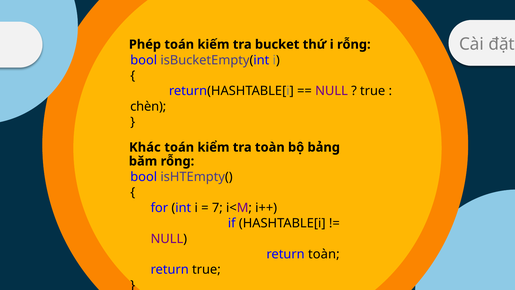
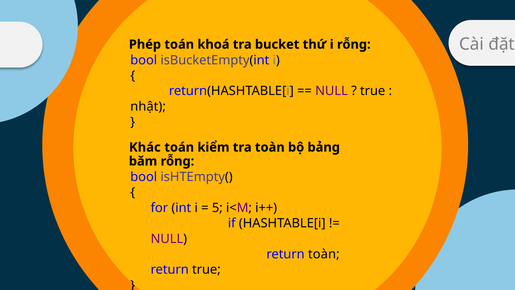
kiếm: kiếm -> khoá (213, 44)
chèn: chèn -> nhật (148, 106)
7: 7 -> 5 (217, 208)
